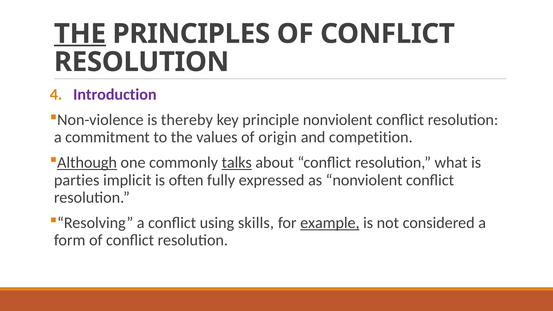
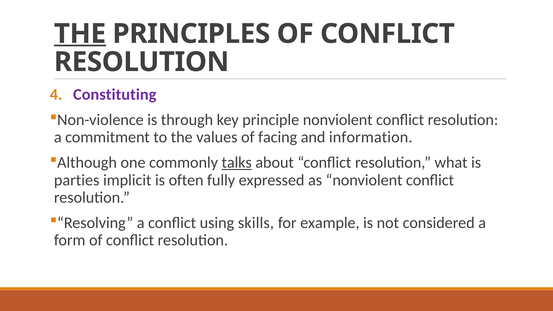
Introduction: Introduction -> Constituting (115, 94)
thereby: thereby -> through (187, 120)
origin: origin -> facing (278, 137)
competition: competition -> information (371, 137)
Although underline: present -> none (87, 163)
example underline: present -> none (330, 223)
